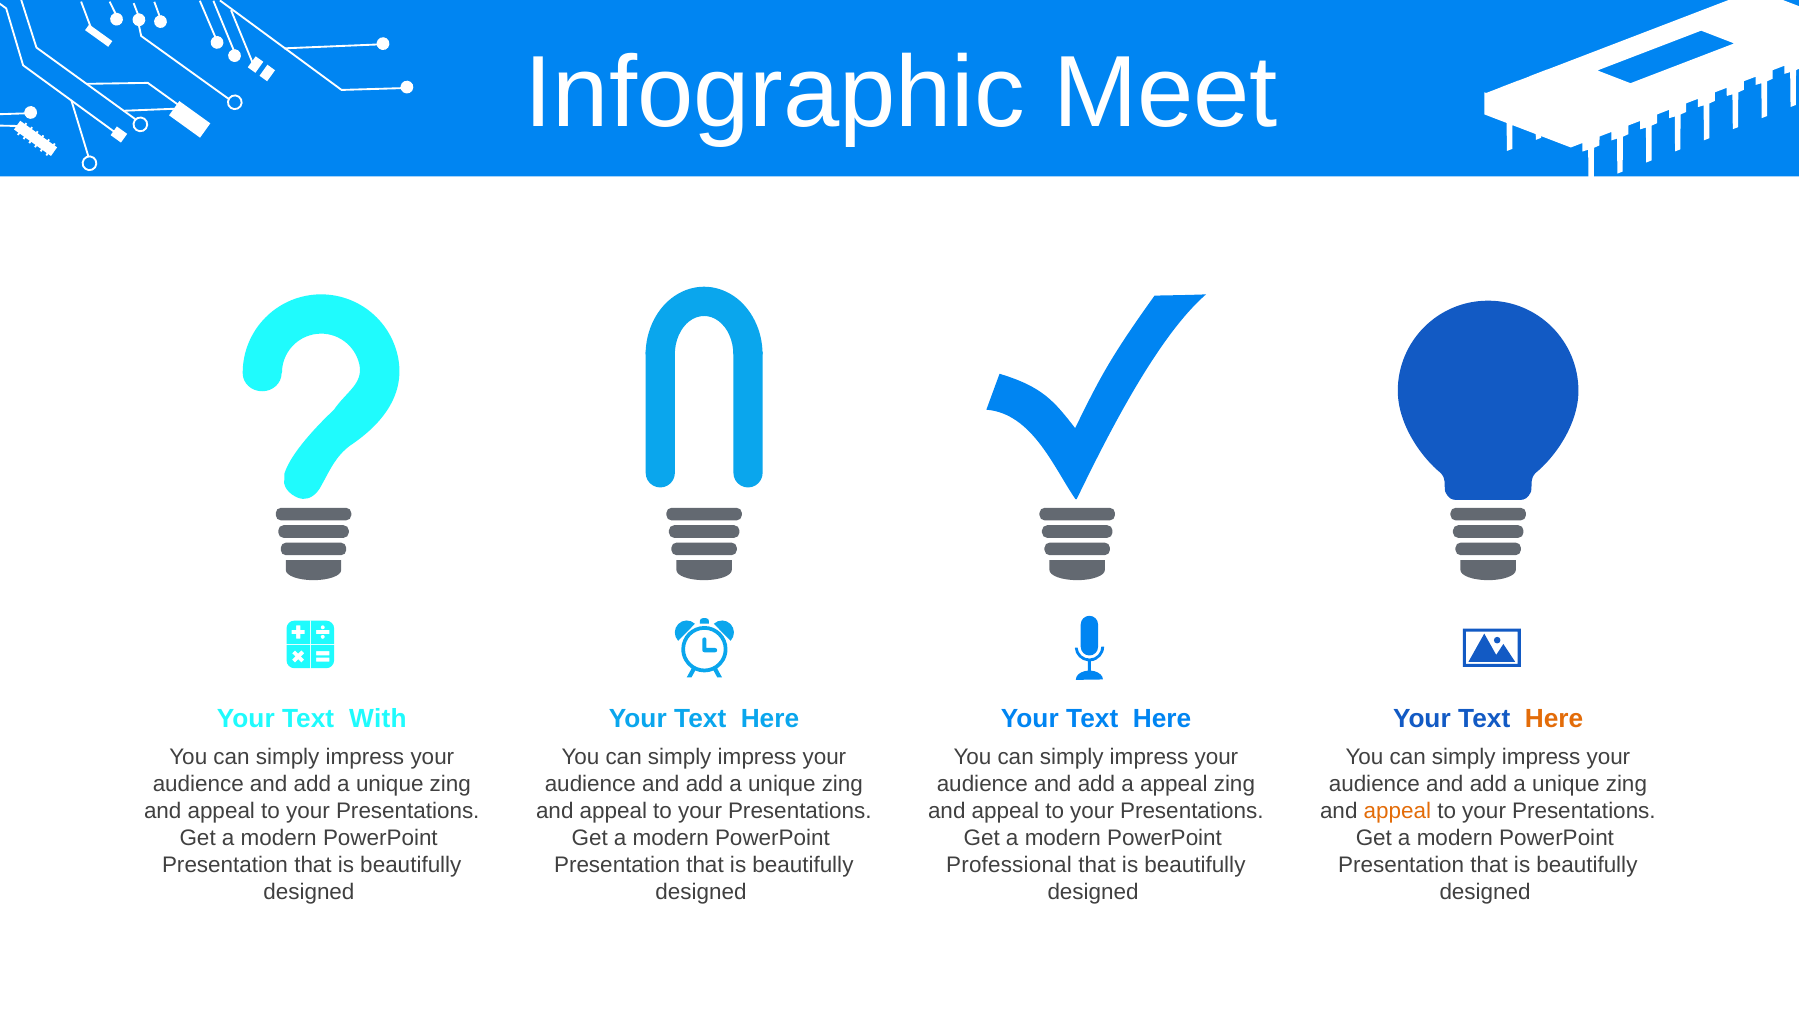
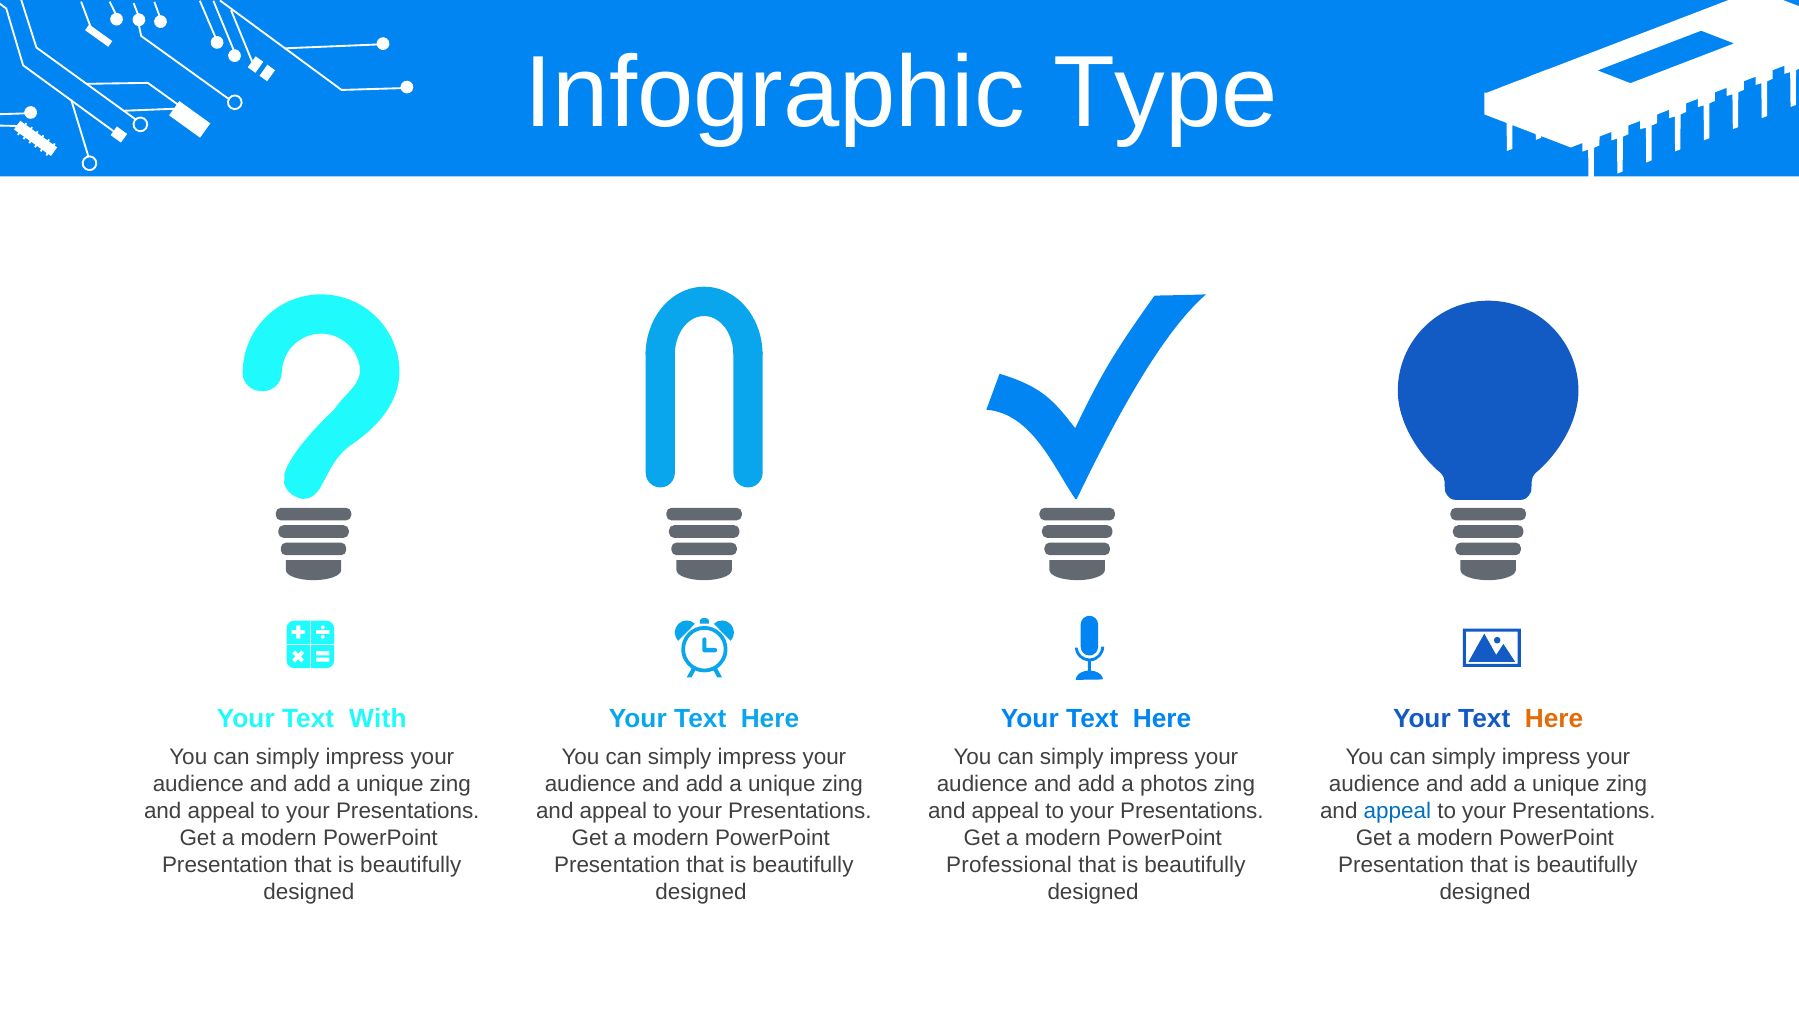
Meet: Meet -> Type (1165, 93)
a appeal: appeal -> photos (1174, 784)
appeal colour: orange -> blue (1397, 811)
